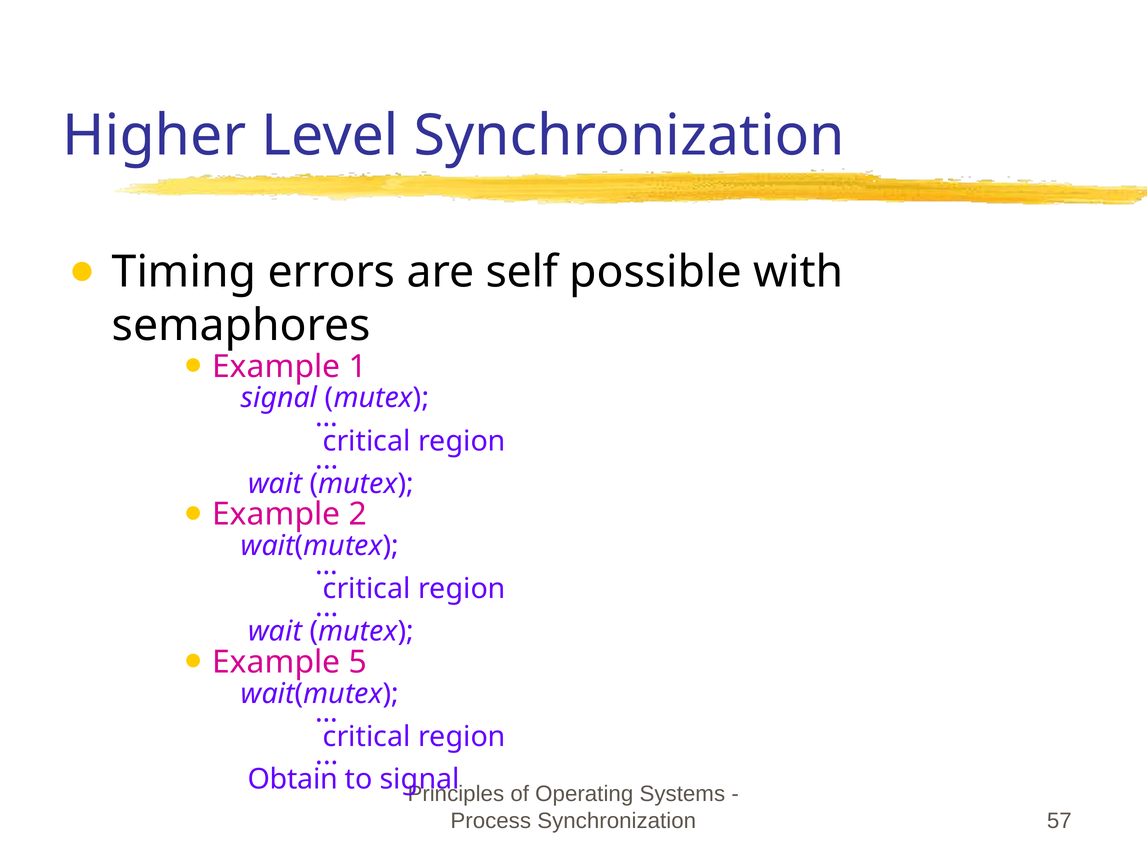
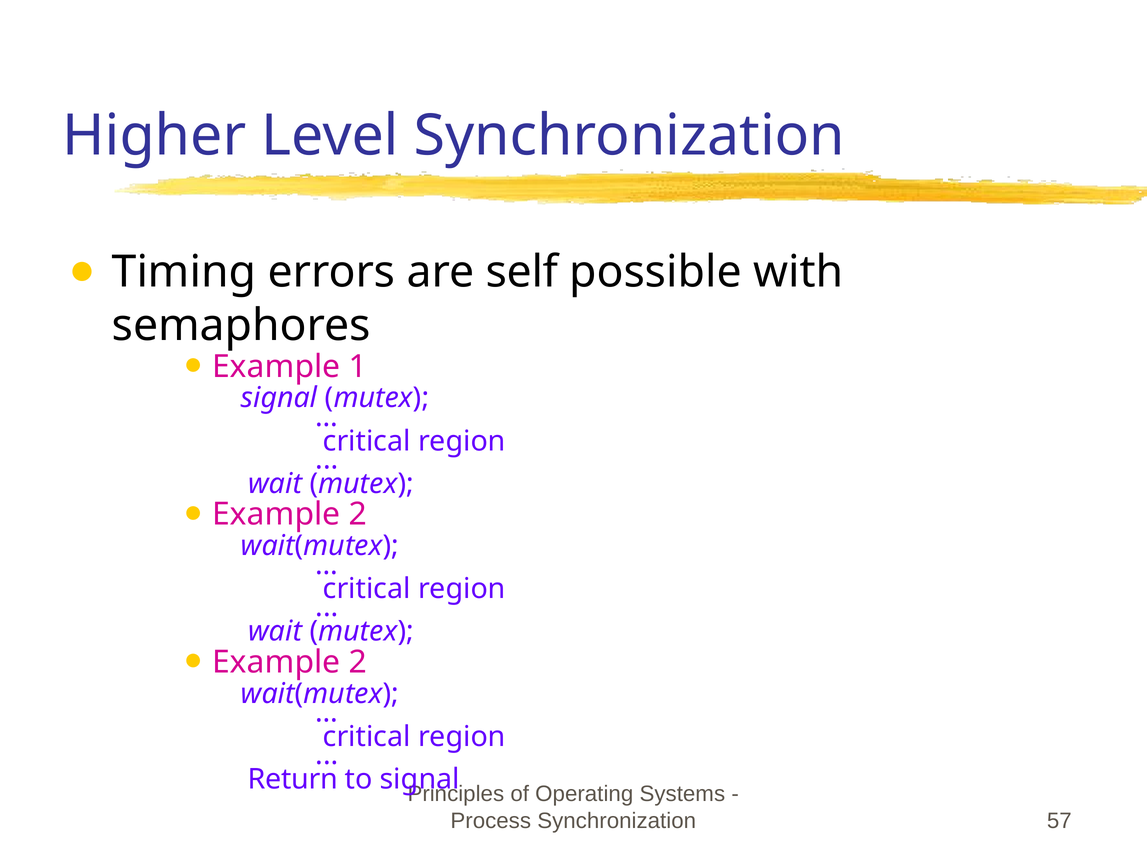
5: 5 -> 2 (358, 662)
Obtain: Obtain -> Return (293, 779)
